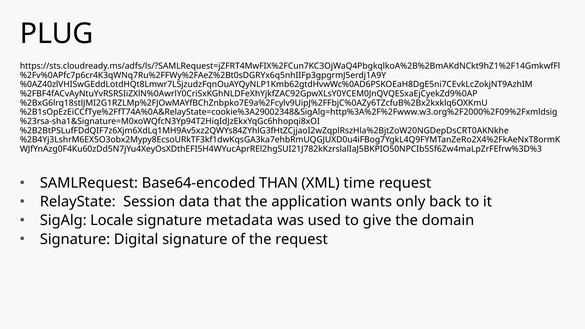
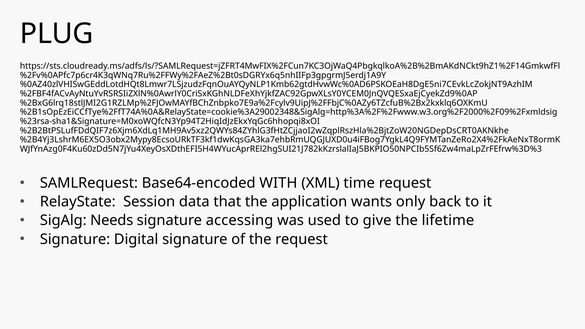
THAN: THAN -> WITH (278, 183)
Locale: Locale -> Needs (112, 221)
metadata: metadata -> accessing (240, 221)
domain: domain -> lifetime (448, 221)
